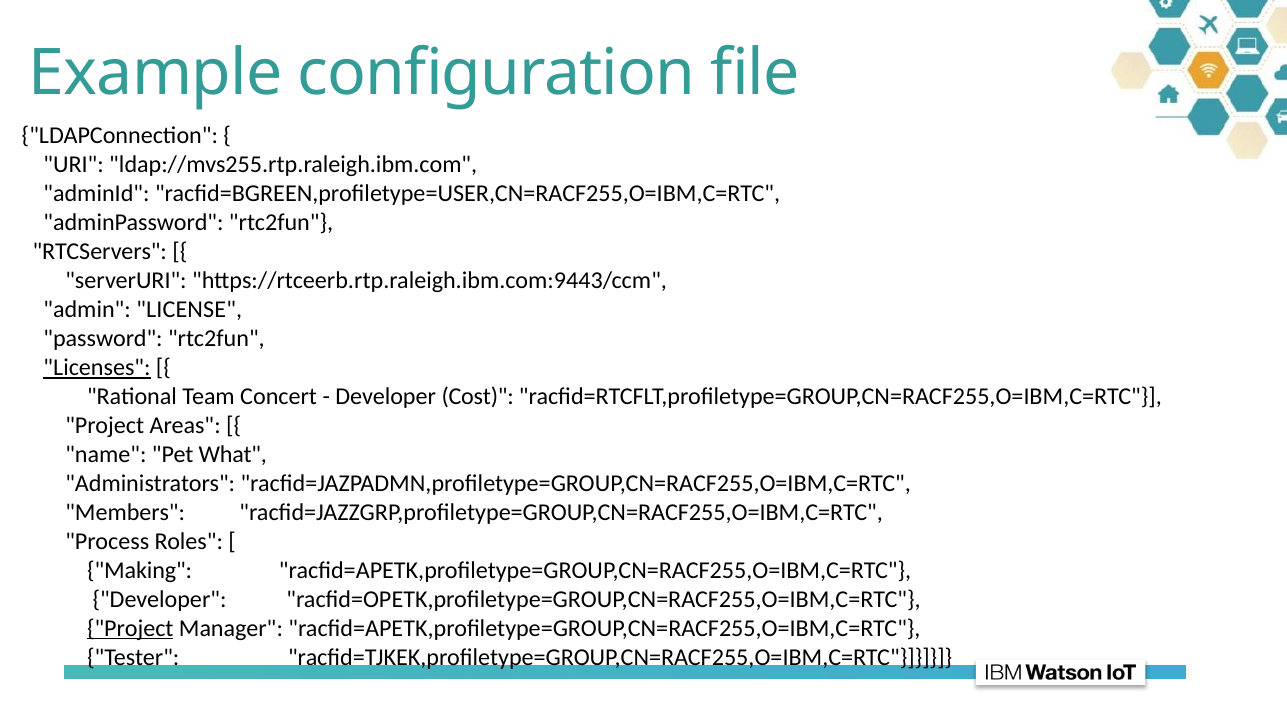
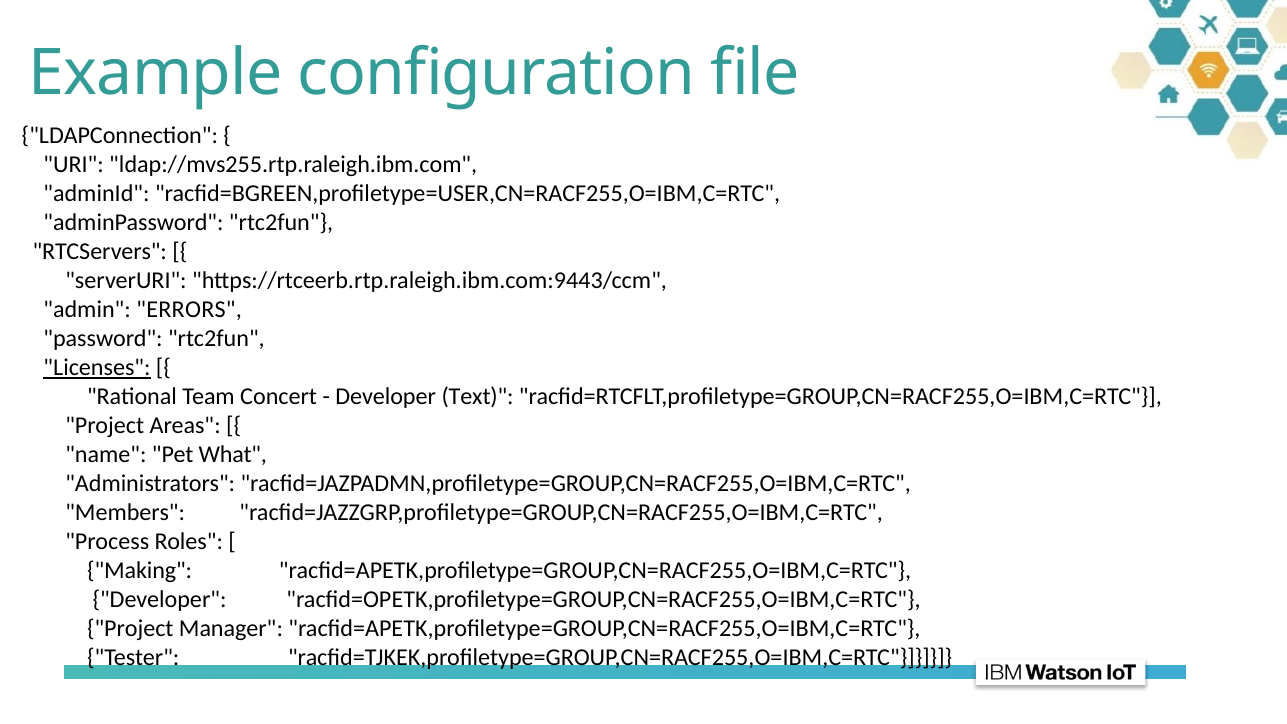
LICENSE: LICENSE -> ERRORS (189, 310)
Cost: Cost -> Text (478, 396)
Project underline: present -> none (130, 628)
